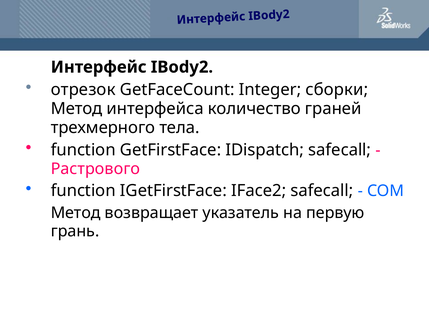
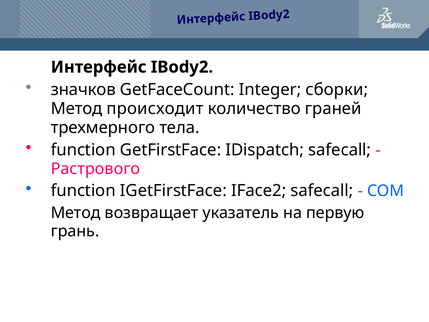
отрезок: отрезок -> значков (83, 89)
интерфейса: интерфейса -> происходит (155, 108)
